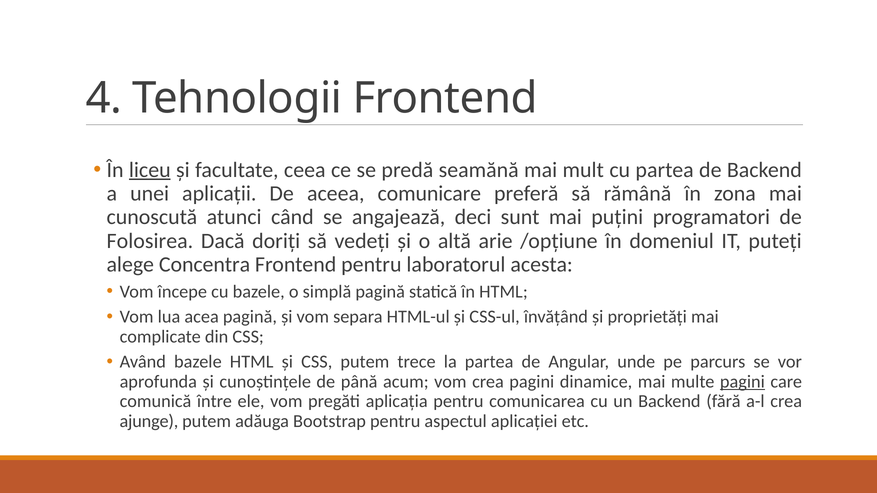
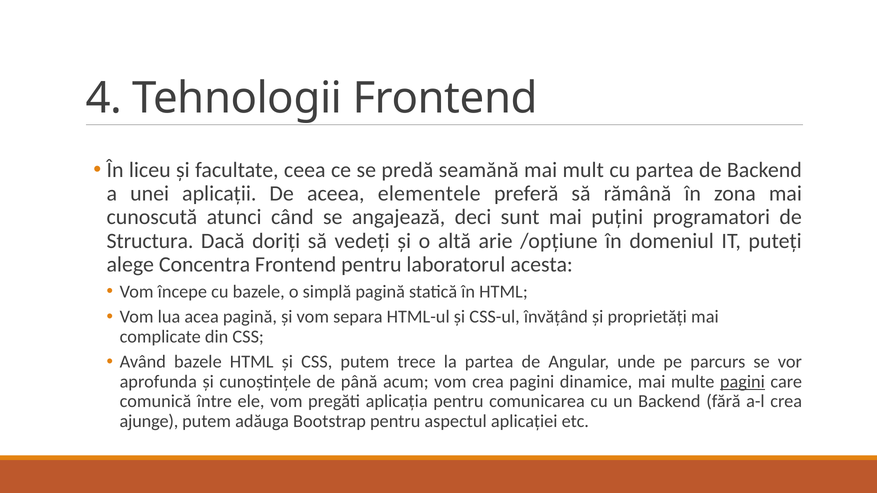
liceu underline: present -> none (150, 170)
comunicare: comunicare -> elementele (429, 194)
Folosirea: Folosirea -> Structura (150, 241)
